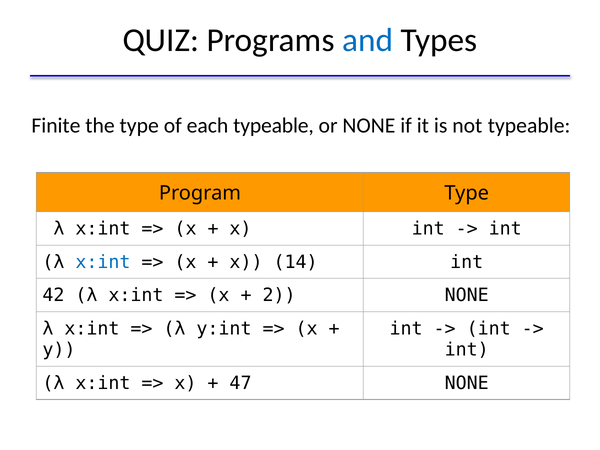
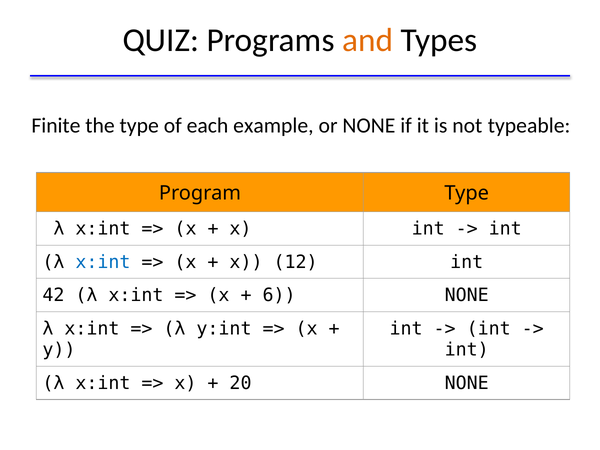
and colour: blue -> orange (368, 40)
each typeable: typeable -> example (273, 126)
14: 14 -> 12 (296, 262)
2: 2 -> 6 (279, 295)
47: 47 -> 20 (241, 383)
